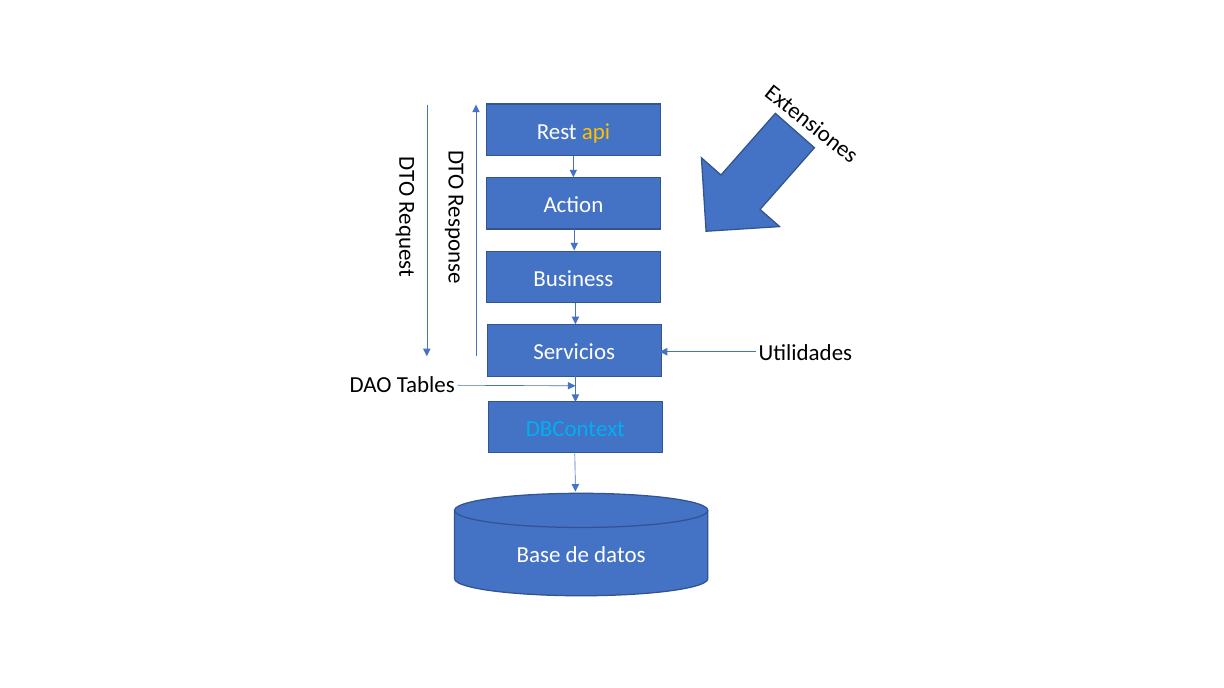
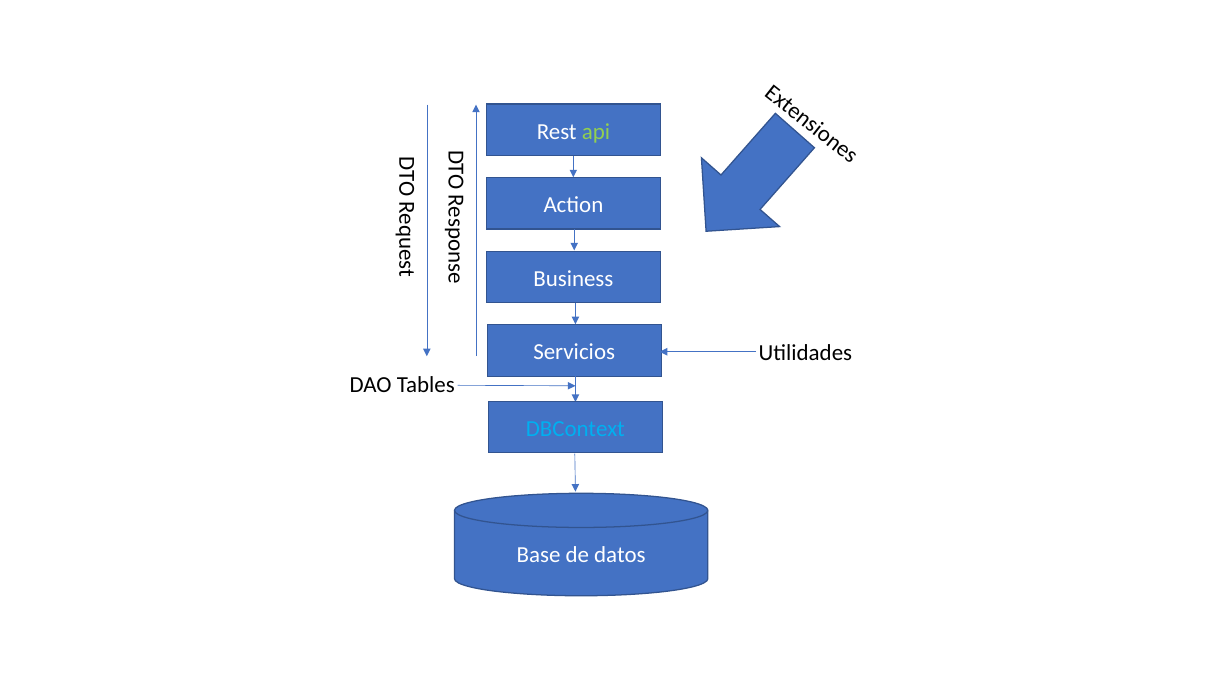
api colour: yellow -> light green (596, 132)
